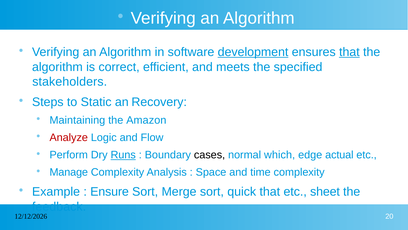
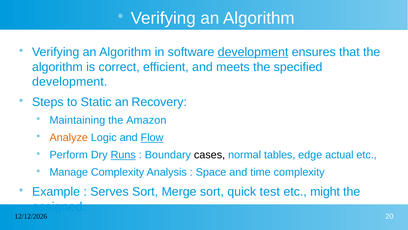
that underline: present -> none (349, 52)
stakeholders: stakeholders -> development (70, 82)
Analyze colour: red -> orange (69, 137)
Flow underline: none -> present (152, 137)
which: which -> tables (280, 155)
Ensure: Ensure -> Serves (109, 191)
quick that: that -> test (270, 191)
sheet: sheet -> might (325, 191)
feedback: feedback -> assigned (59, 206)
